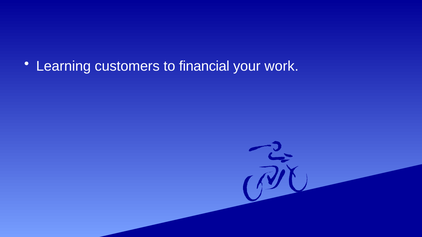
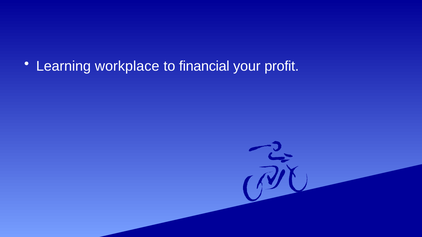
customers: customers -> workplace (127, 66)
work: work -> profit (282, 66)
